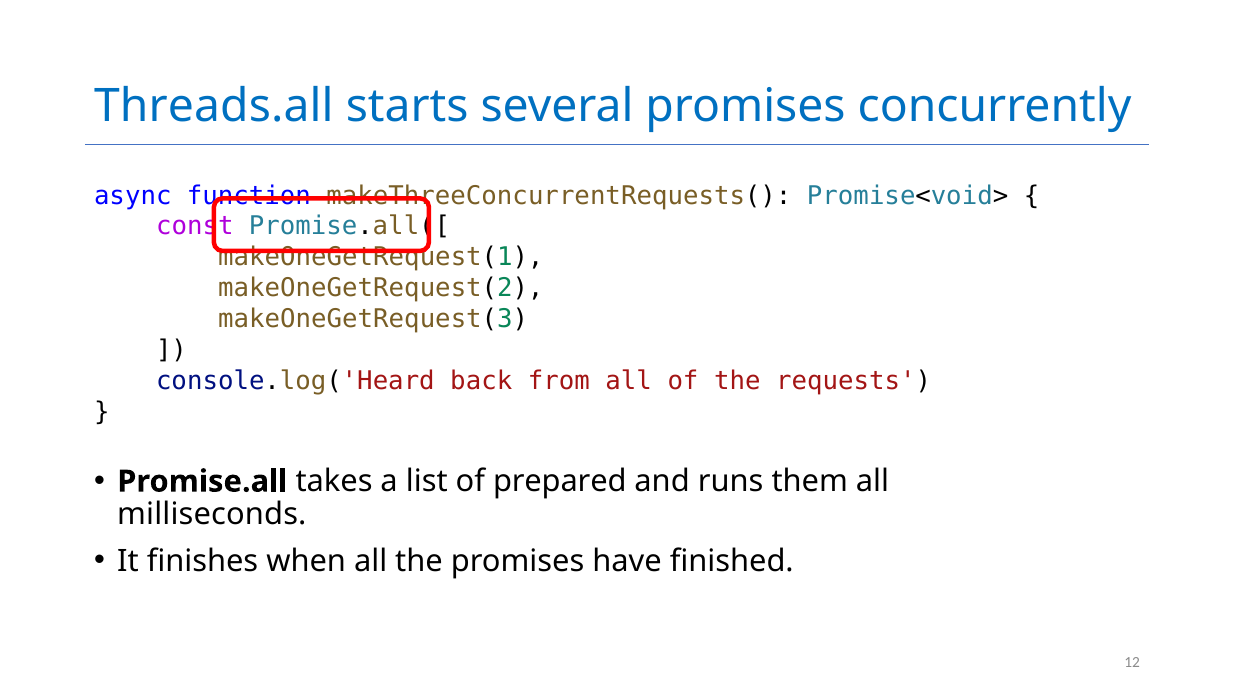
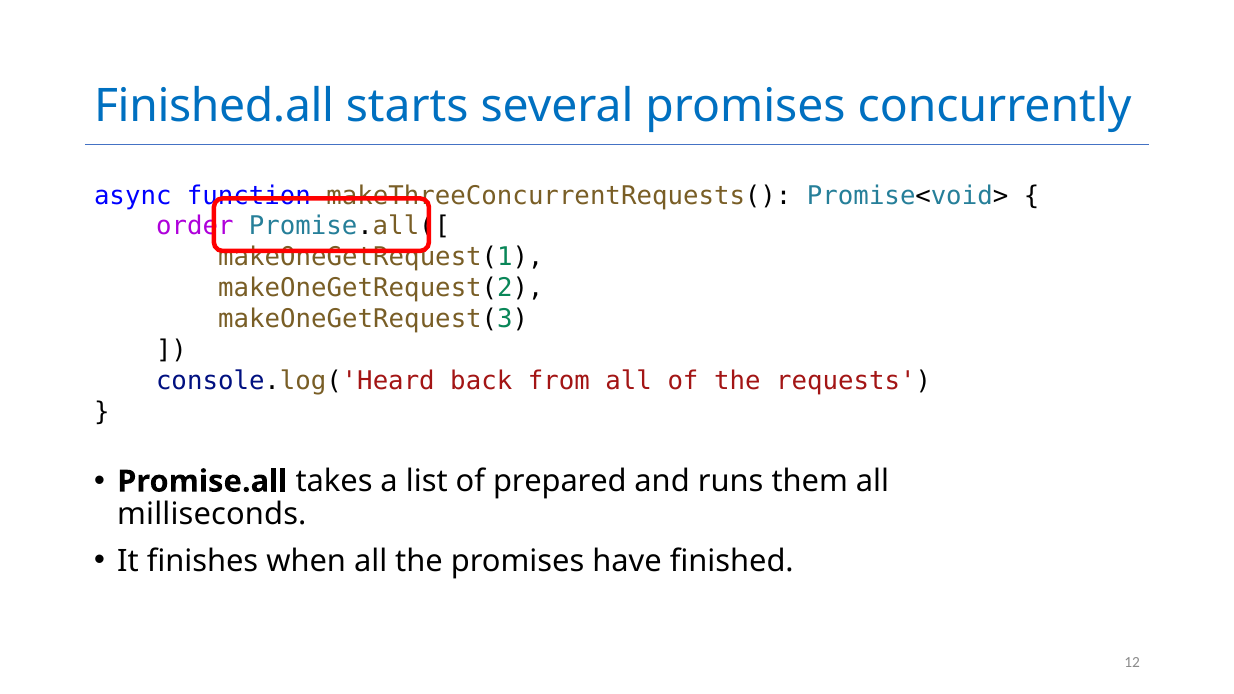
Threads.all: Threads.all -> Finished.all (214, 106)
const: const -> order (195, 226)
